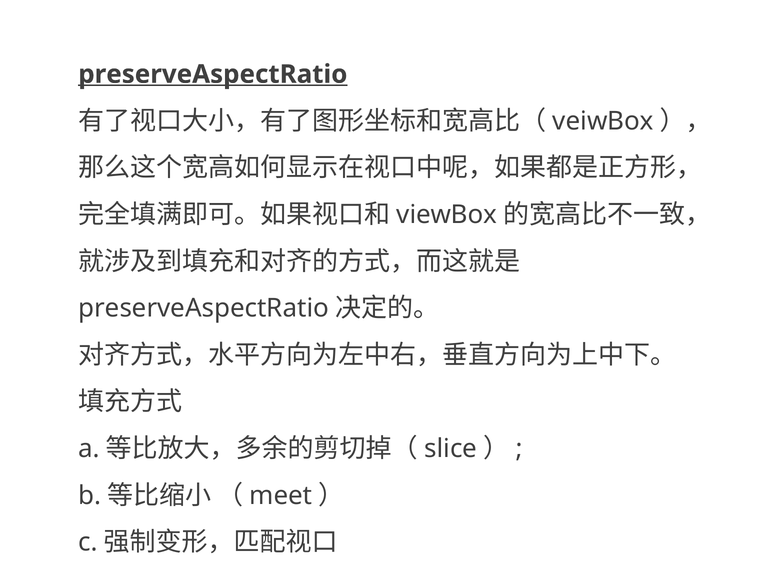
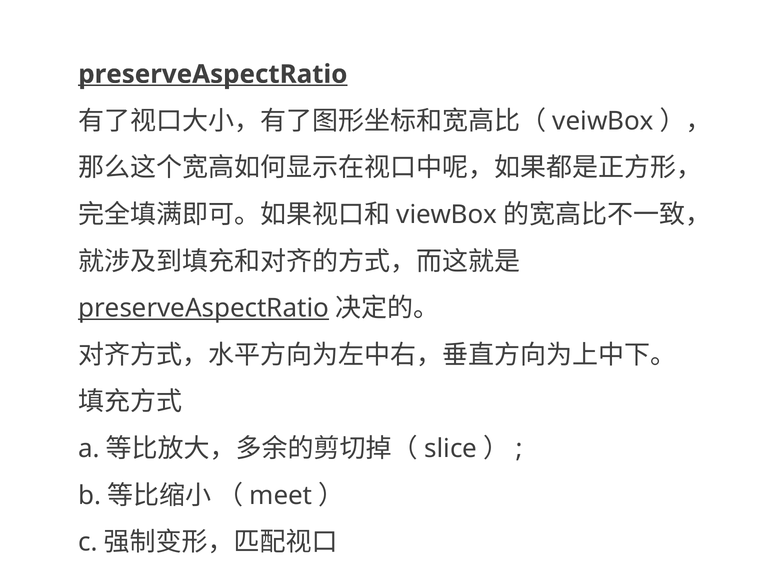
preserveAspectRatio underline: none -> present (204, 308)
